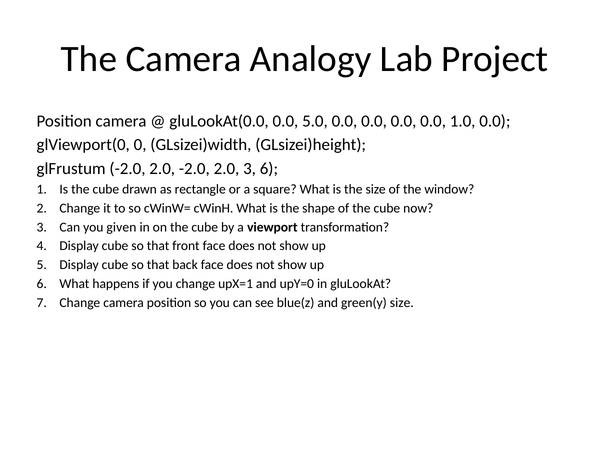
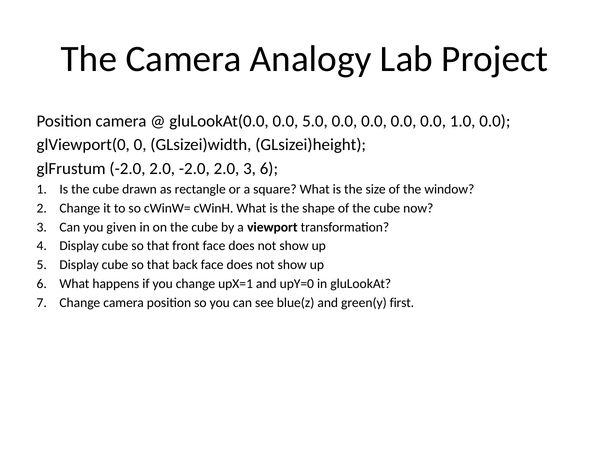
green(y size: size -> first (402, 303)
